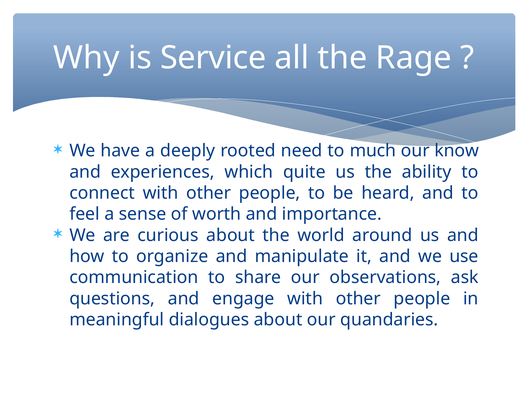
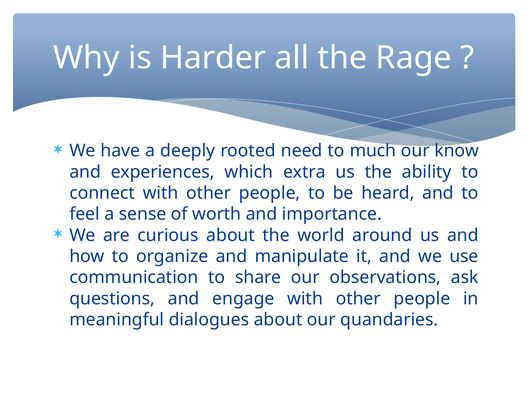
Service: Service -> Harder (213, 58)
quite: quite -> extra (304, 172)
